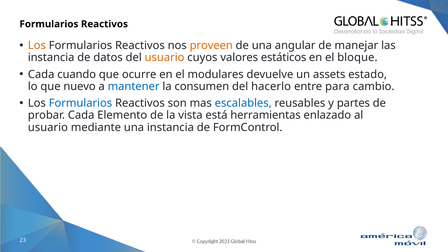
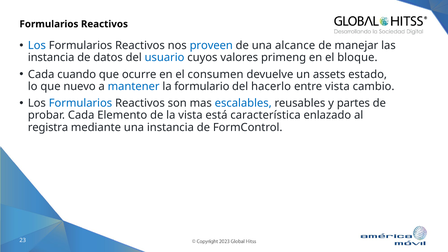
Los colour: orange -> blue (37, 45)
proveen colour: orange -> blue (211, 45)
angular: angular -> alcance (295, 45)
usuario colour: orange -> blue (165, 58)
estáticos: estáticos -> primeng (284, 58)
modulares: modulares -> consumen (216, 74)
consumen: consumen -> formulario (202, 86)
entre para: para -> vista (337, 86)
herramientas: herramientas -> característica (266, 115)
usuario: usuario -> registra (48, 127)
